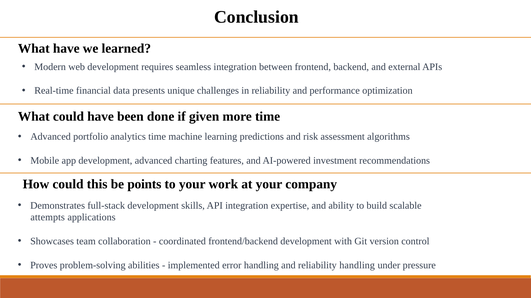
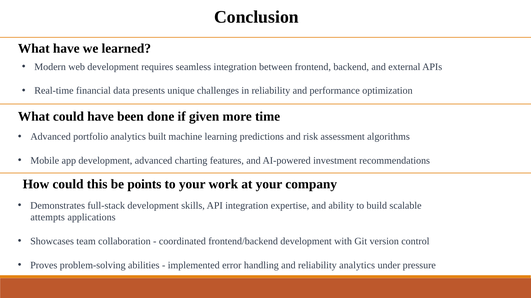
analytics time: time -> built (157, 137)
reliability handling: handling -> analytics (357, 266)
